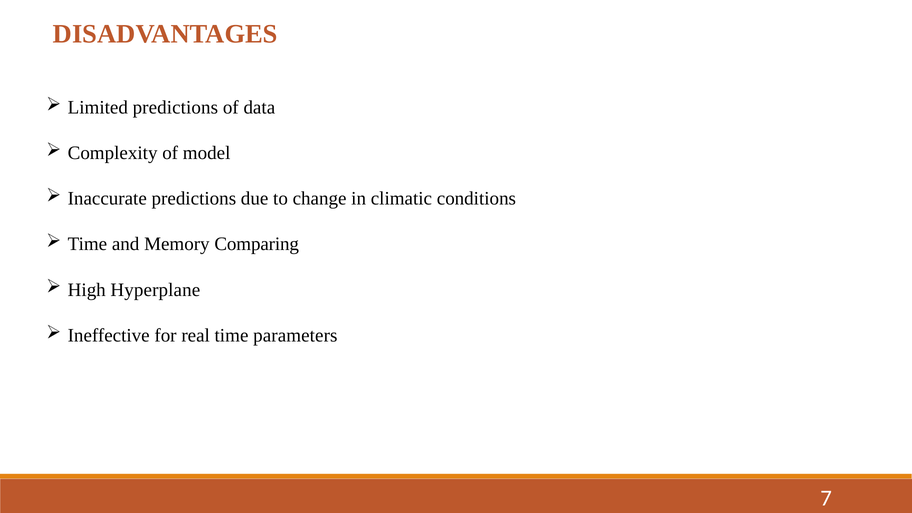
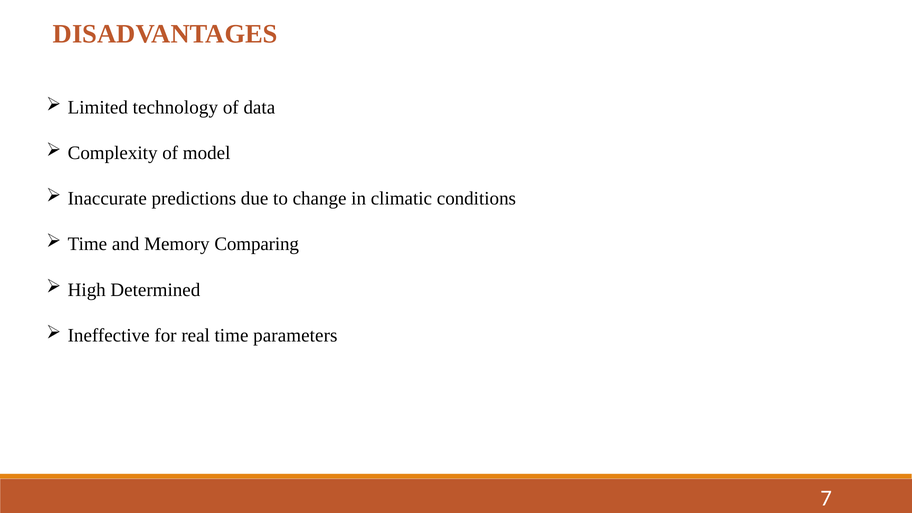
Limited predictions: predictions -> technology (175, 107)
Hyperplane: Hyperplane -> Determined (155, 290)
